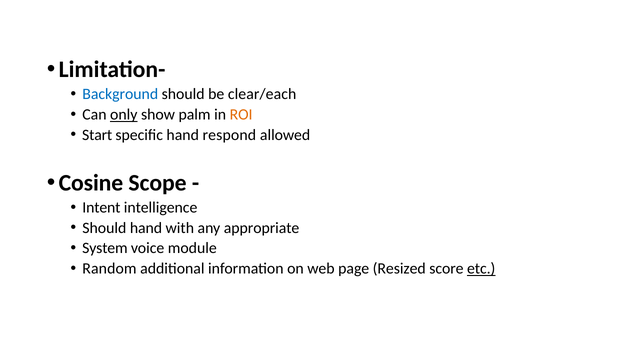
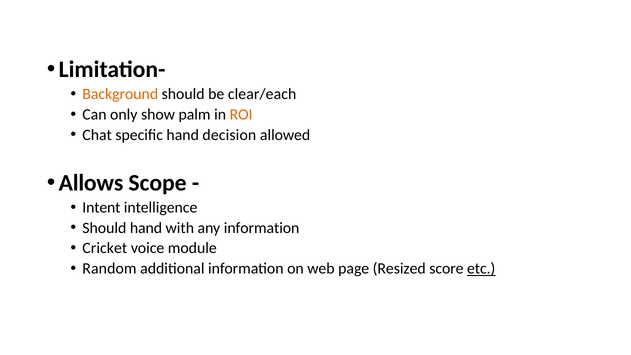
Background colour: blue -> orange (120, 94)
only underline: present -> none (124, 114)
Start: Start -> Chat (97, 135)
respond: respond -> decision (229, 135)
Cosine: Cosine -> Allows (91, 183)
any appropriate: appropriate -> information (262, 228)
System: System -> Cricket (105, 248)
